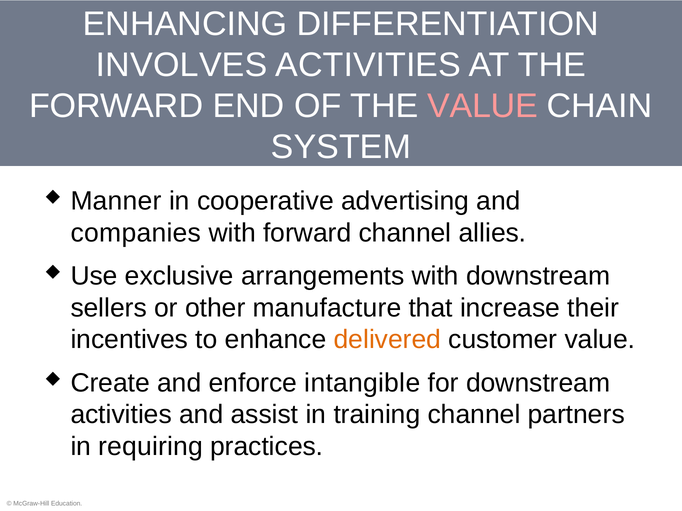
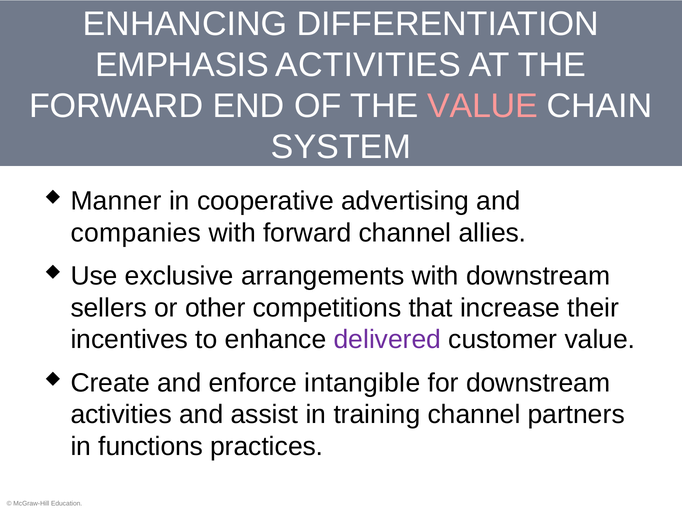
INVOLVES: INVOLVES -> EMPHASIS (182, 65)
manufacture: manufacture -> competitions (327, 308)
delivered colour: orange -> purple (387, 340)
requiring: requiring -> functions (151, 447)
